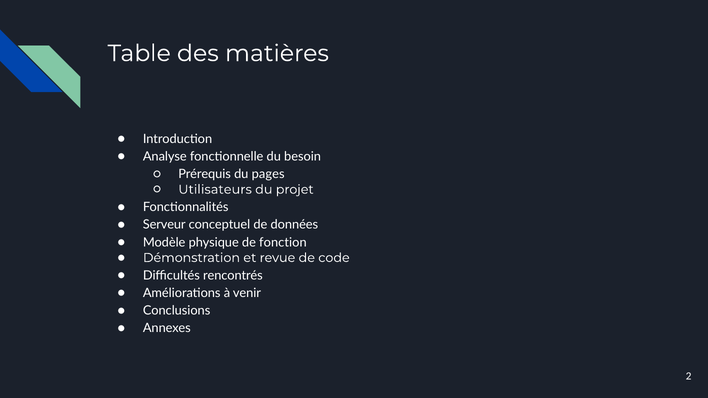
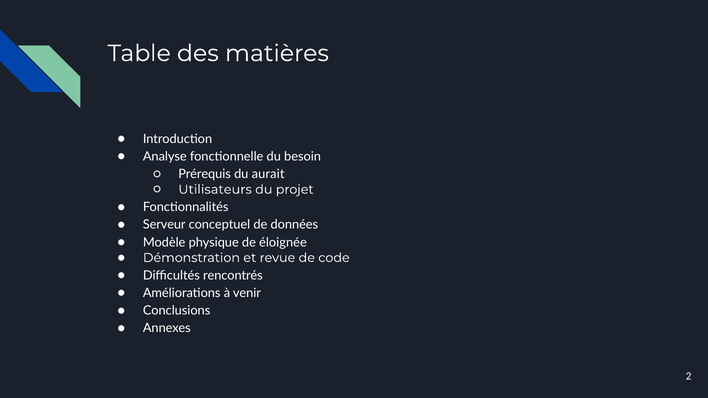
pages: pages -> aurait (268, 174)
fonction: fonction -> éloignée (283, 243)
